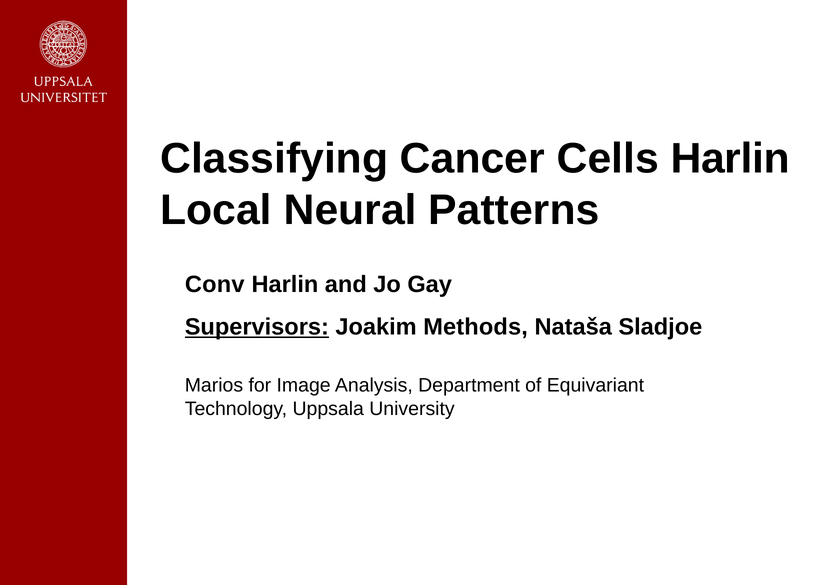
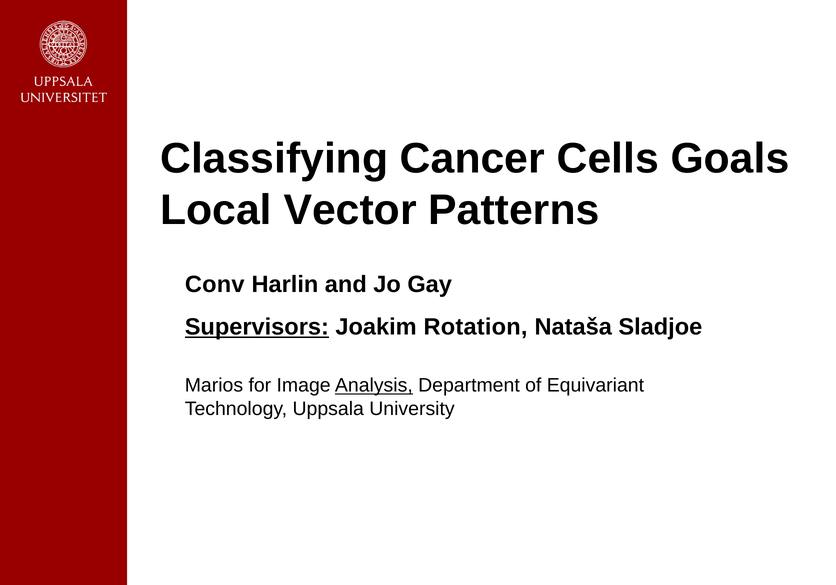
Cells Harlin: Harlin -> Goals (730, 159)
Neural: Neural -> Vector (350, 210)
Methods: Methods -> Rotation (476, 327)
Analysis underline: none -> present (374, 386)
